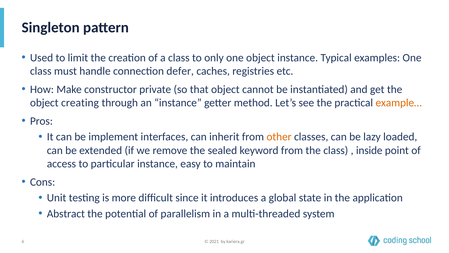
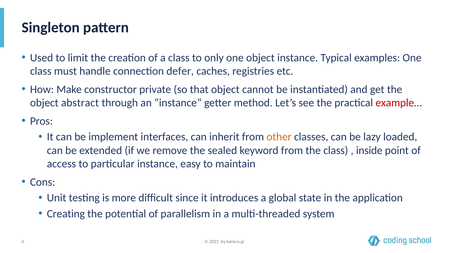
creating: creating -> abstract (80, 103)
example… colour: orange -> red (399, 103)
Abstract: Abstract -> Creating (66, 213)
